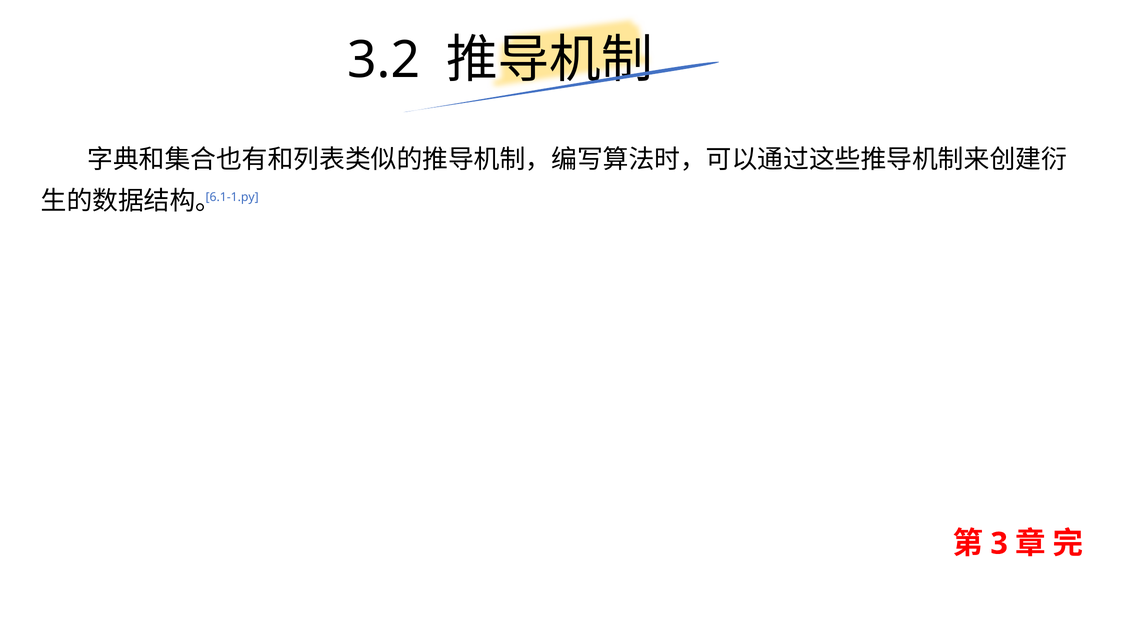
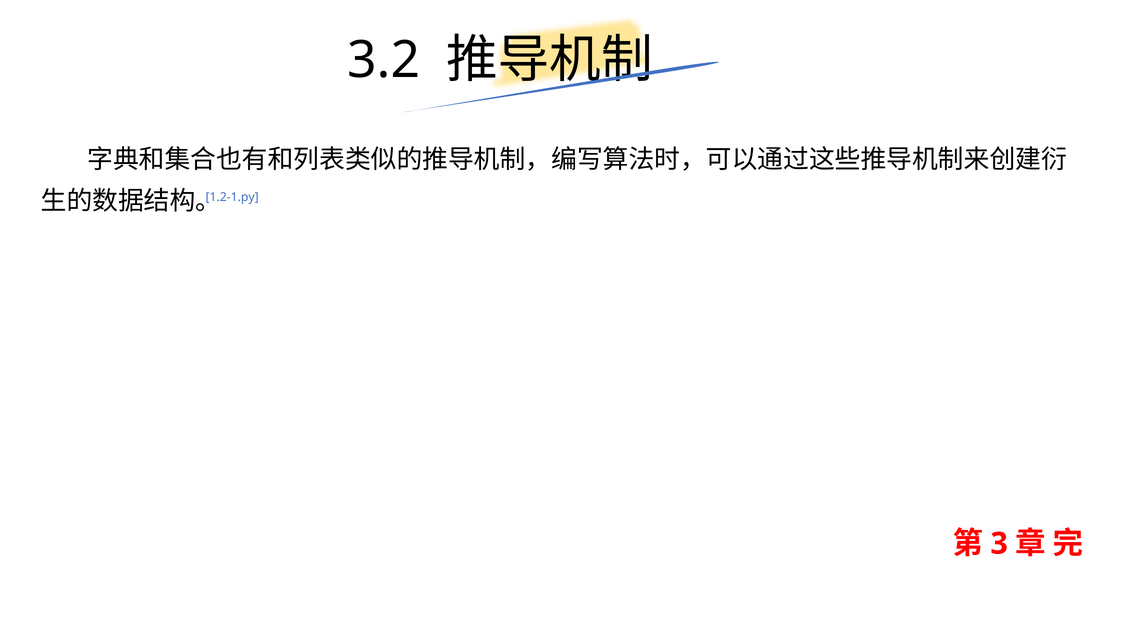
6.1-1.py: 6.1-1.py -> 1.2-1.py (232, 197)
